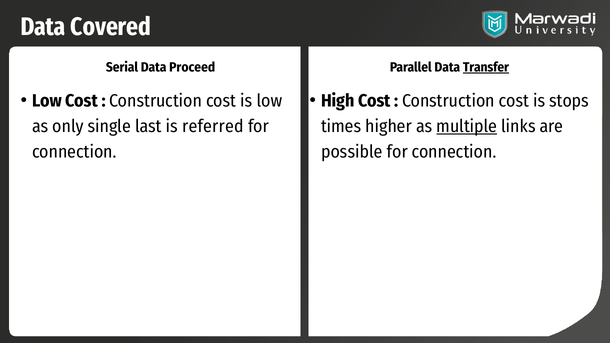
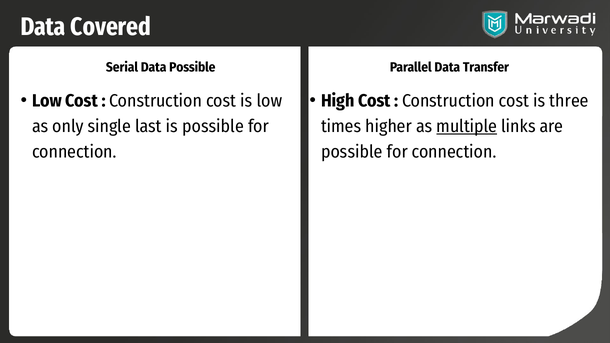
Data Proceed: Proceed -> Possible (192, 67)
Transfer underline: present -> none (486, 67)
stops: stops -> three (569, 101)
is referred: referred -> possible (213, 127)
